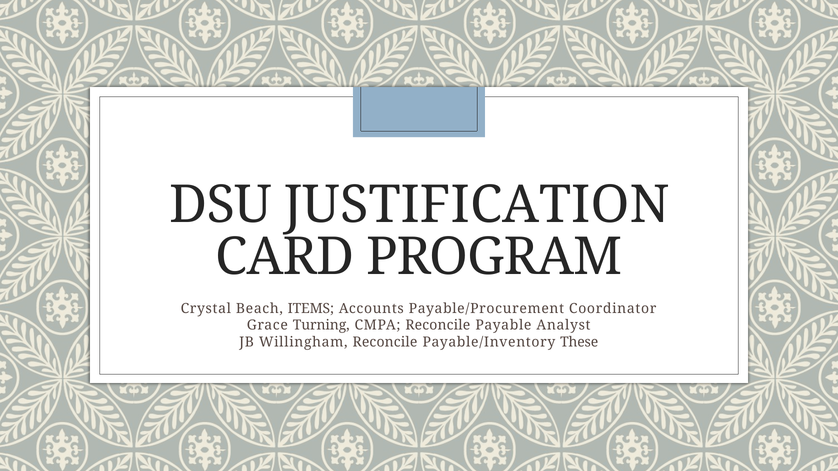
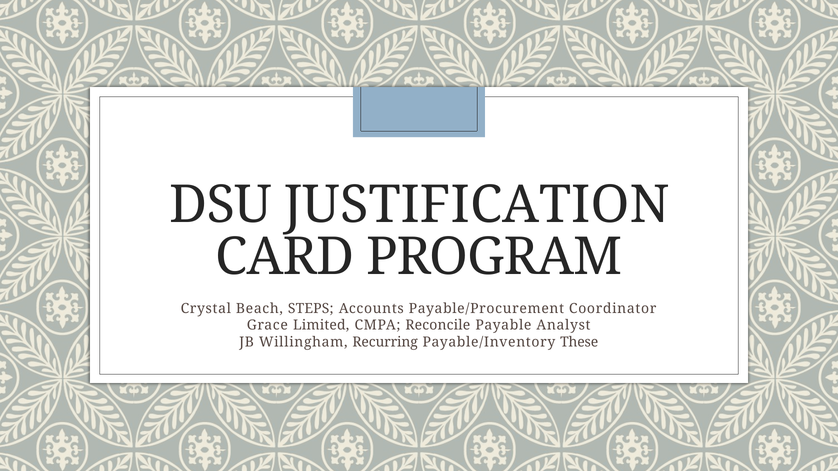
ITEMS: ITEMS -> STEPS (311, 309)
Turning: Turning -> Limited (321, 326)
Willingham Reconcile: Reconcile -> Recurring (385, 342)
